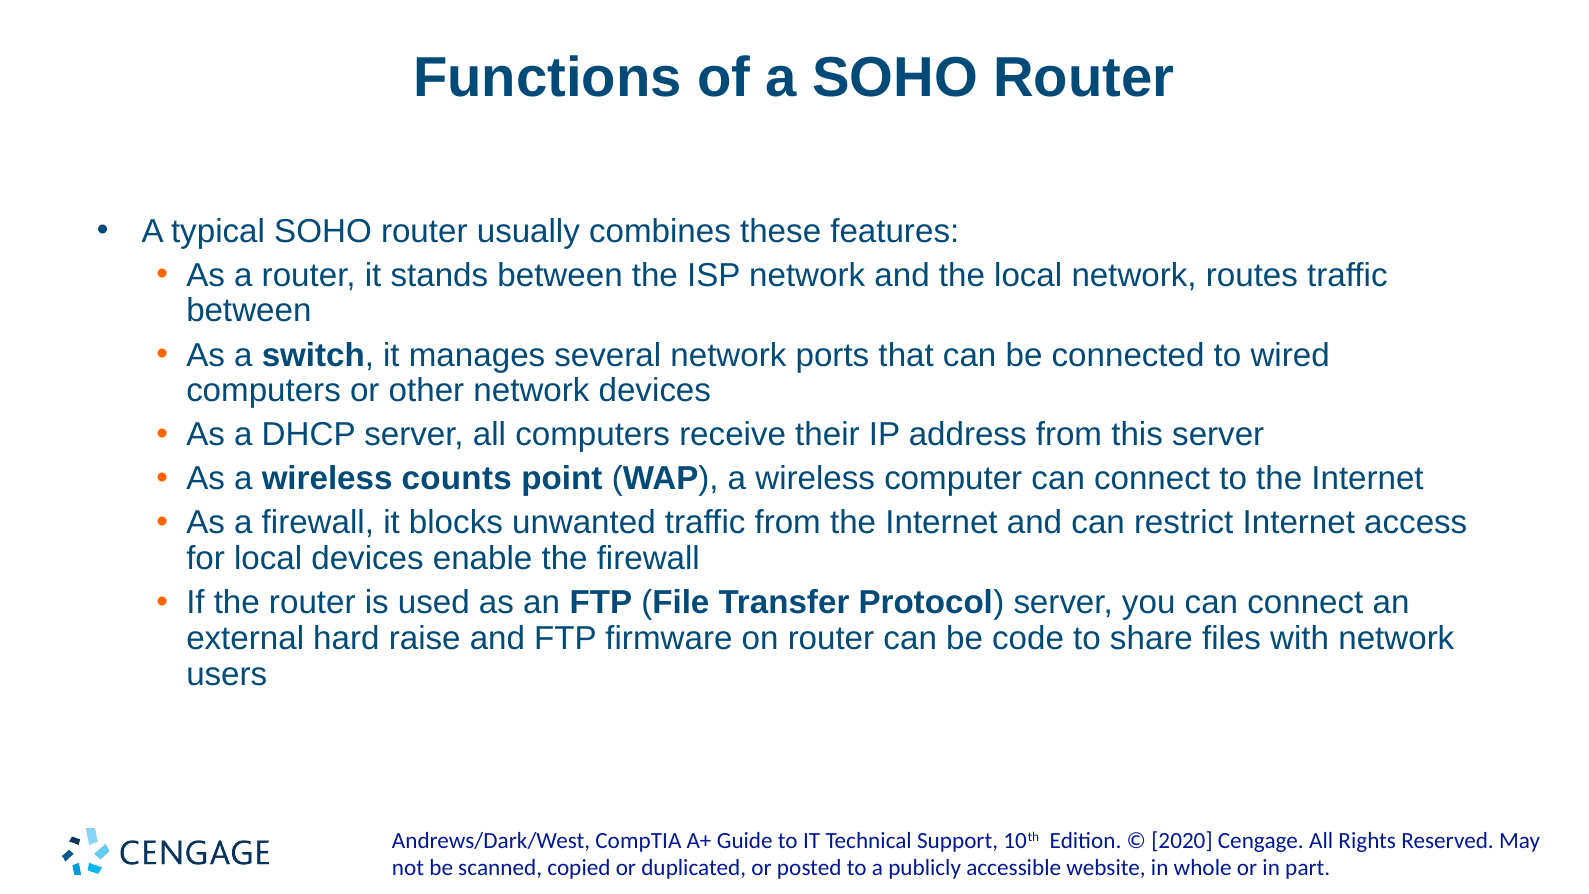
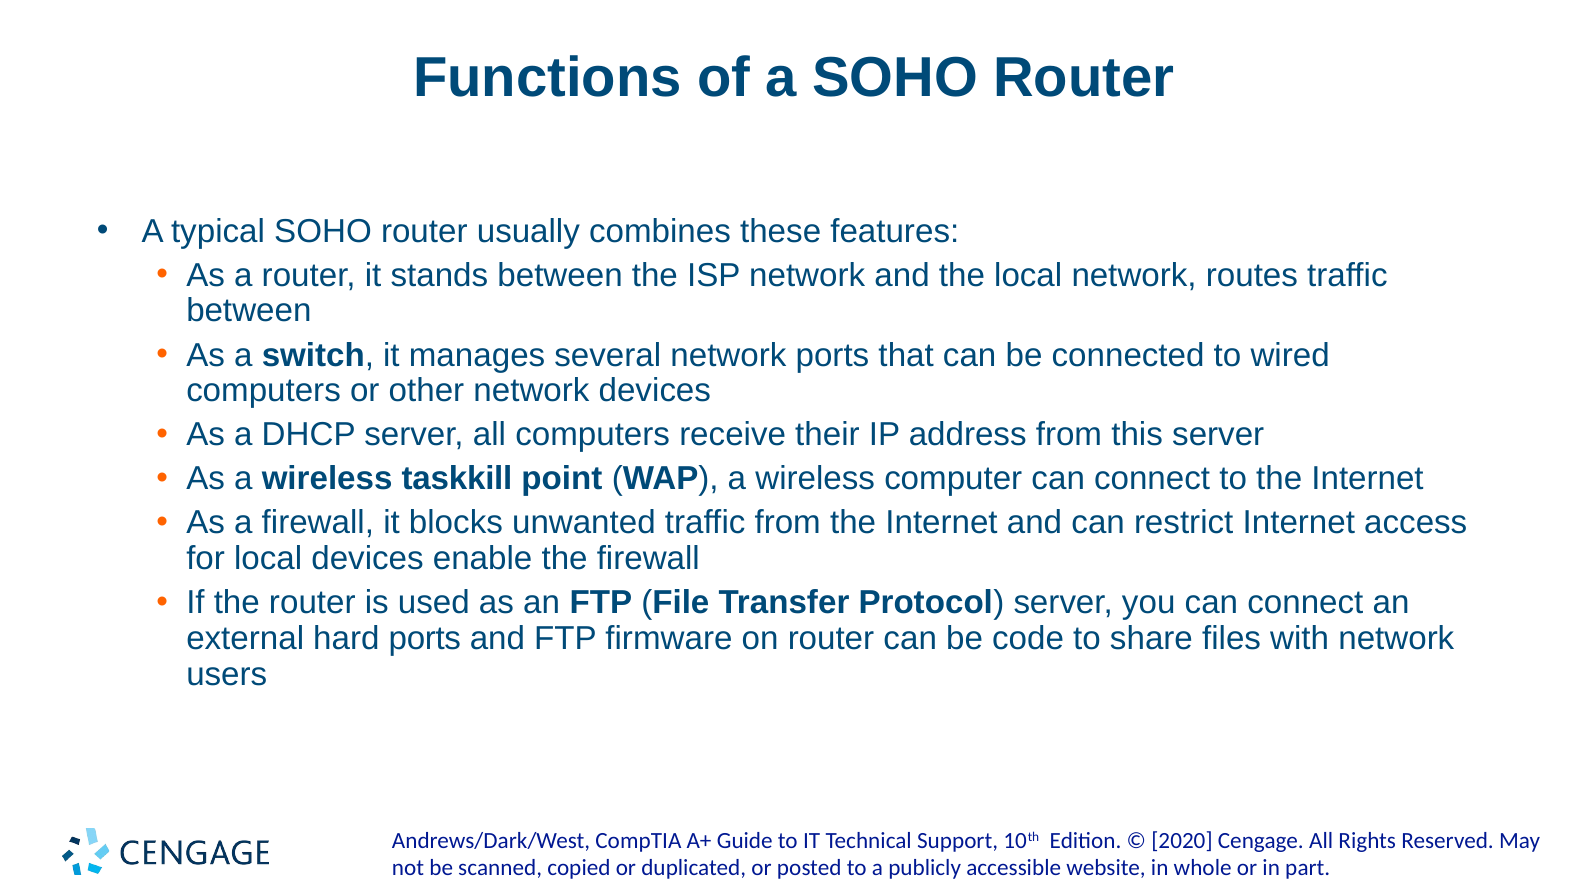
counts: counts -> taskkill (457, 479)
hard raise: raise -> ports (425, 638)
